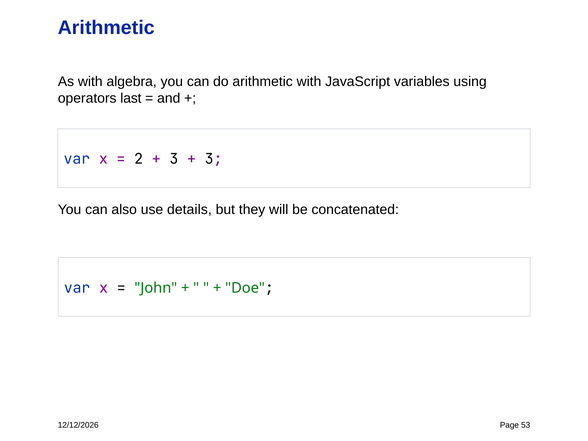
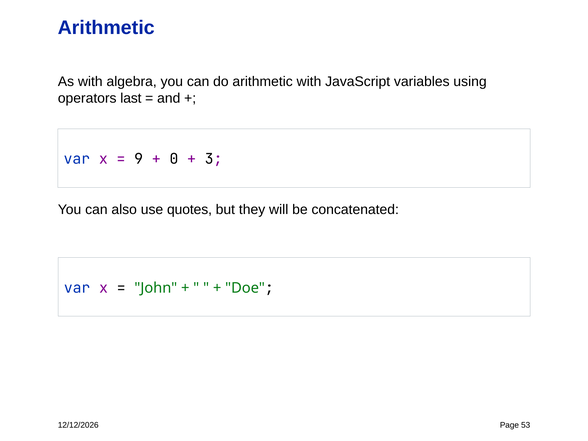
2: 2 -> 9 (139, 159)
3: 3 -> 0 (174, 159)
details: details -> quotes (190, 209)
